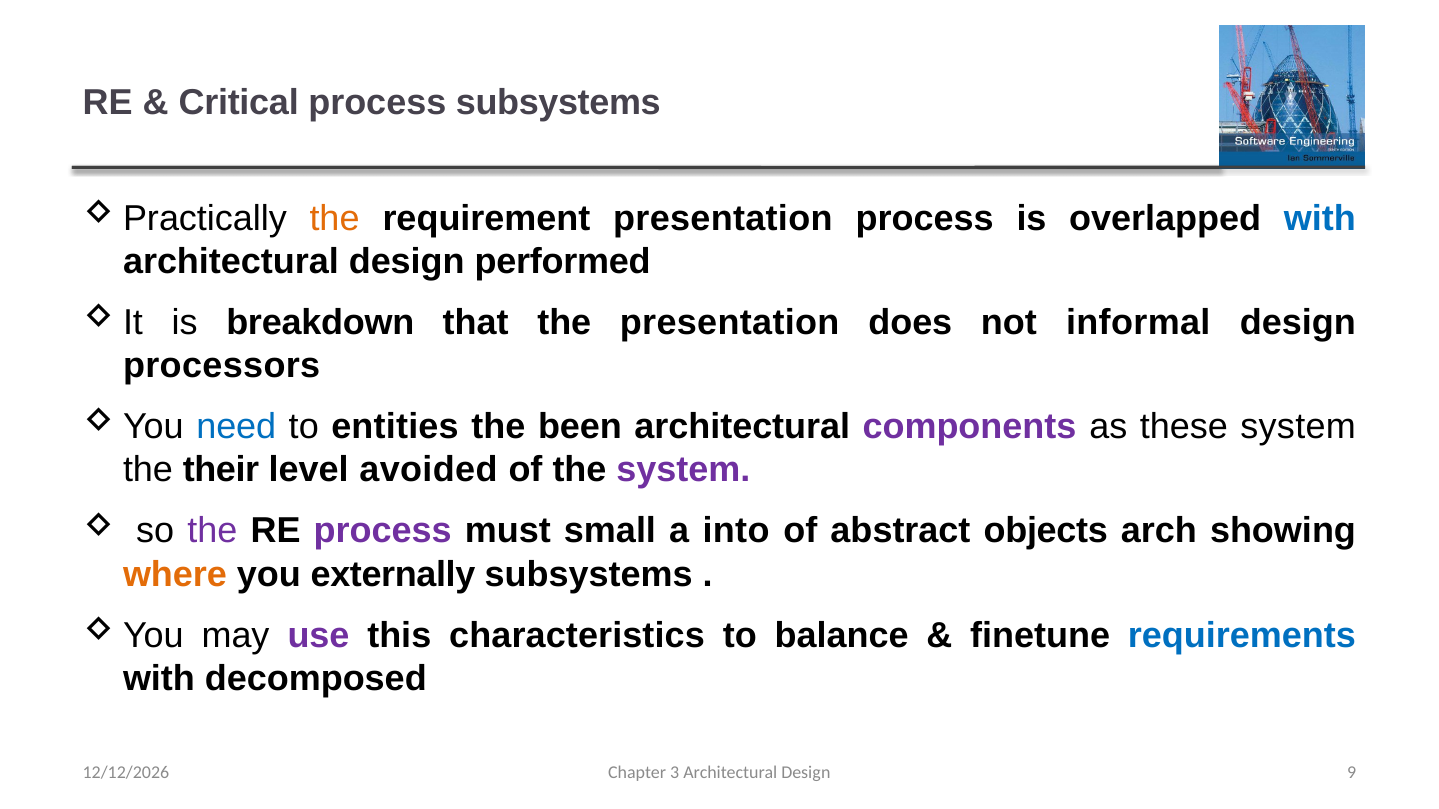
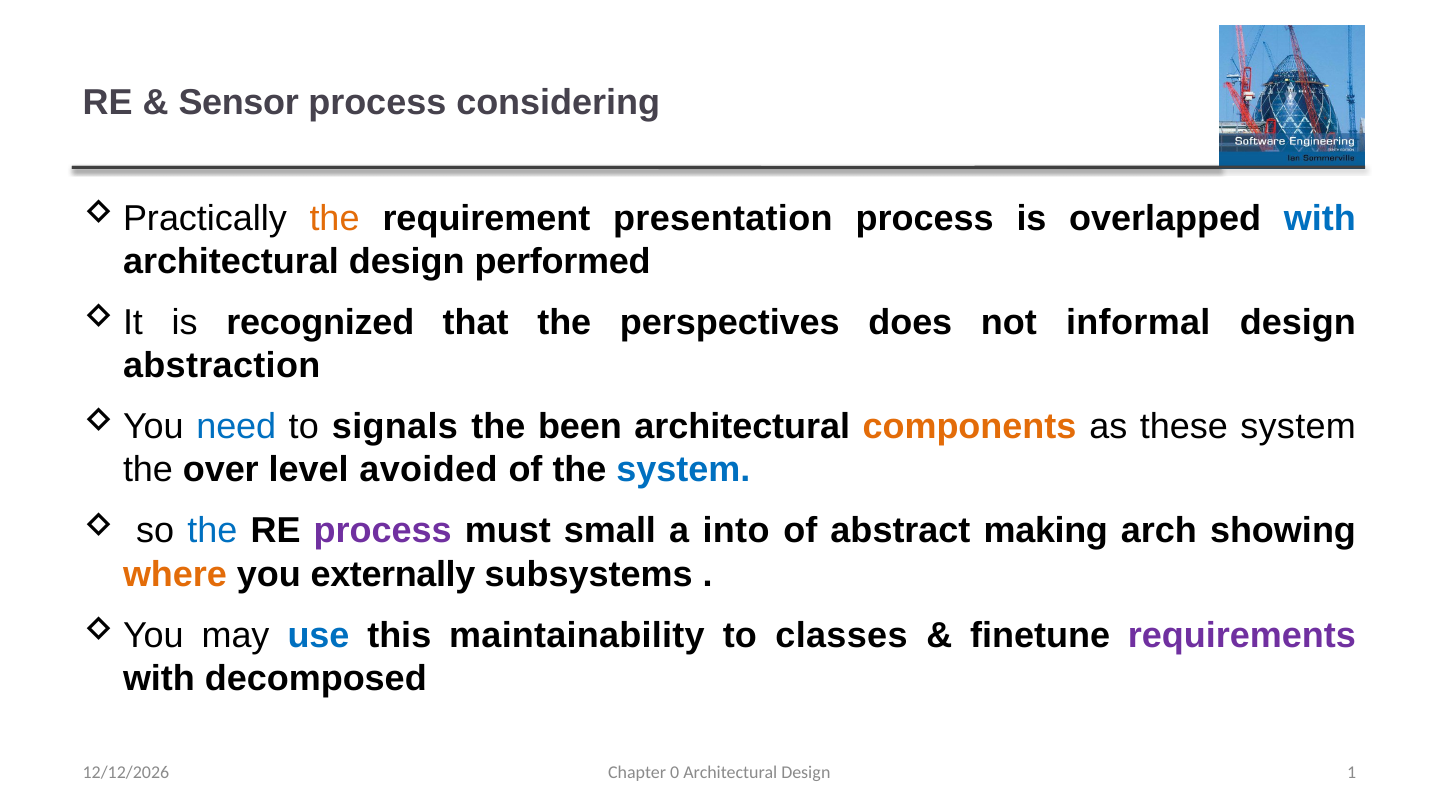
Critical: Critical -> Sensor (239, 102)
process subsystems: subsystems -> considering (558, 102)
breakdown: breakdown -> recognized (320, 323)
the presentation: presentation -> perspectives (730, 323)
processors: processors -> abstraction (222, 366)
entities: entities -> signals (395, 427)
components colour: purple -> orange (969, 427)
their: their -> over (221, 470)
system colour: purple -> blue (683, 470)
the colour: purple -> blue (212, 531)
objects: objects -> making (1046, 531)
use colour: purple -> blue (318, 636)
characteristics: characteristics -> maintainability (577, 636)
balance: balance -> classes (841, 636)
requirements colour: blue -> purple (1242, 636)
3: 3 -> 0 (675, 773)
9: 9 -> 1 (1352, 773)
